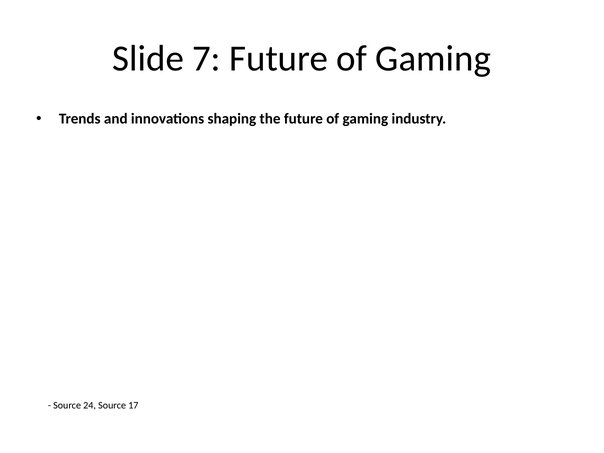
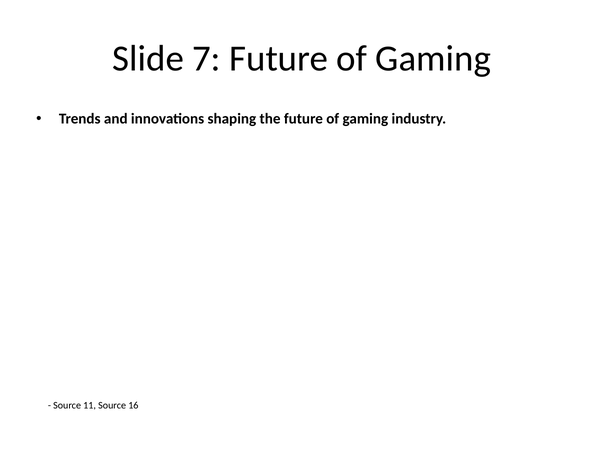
24: 24 -> 11 (90, 405)
17: 17 -> 16 (133, 405)
